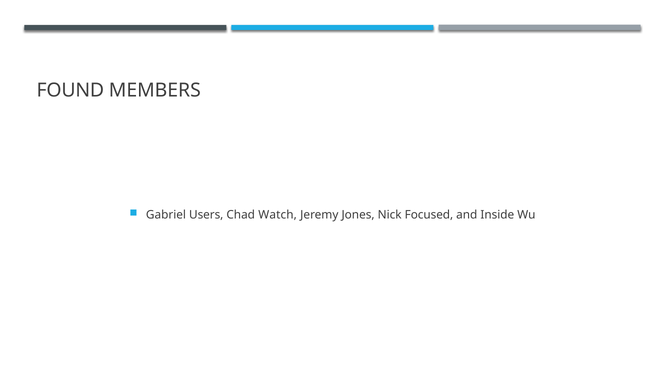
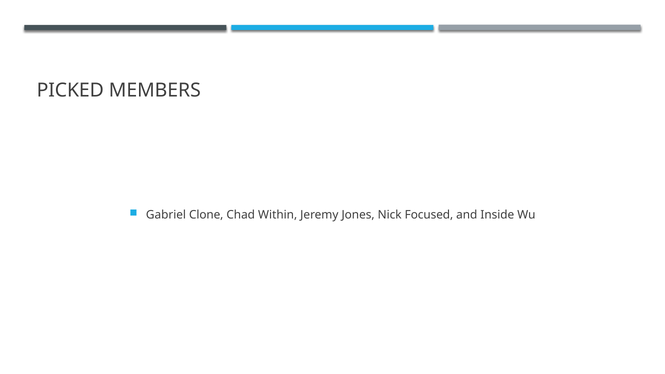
FOUND: FOUND -> PICKED (70, 90)
Users: Users -> Clone (206, 215)
Watch: Watch -> Within (278, 215)
